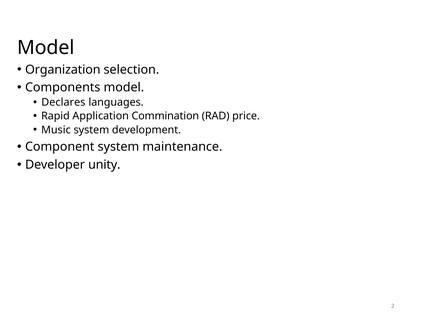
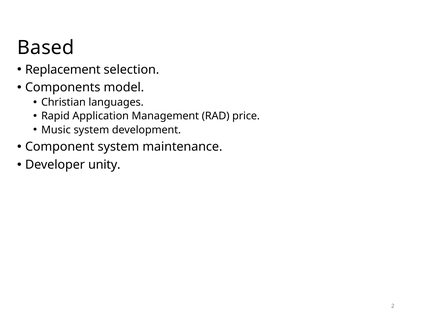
Model: Model -> Based (46, 48)
Organization: Organization -> Replacement (63, 70)
Declares: Declares -> Christian (63, 102)
Commination: Commination -> Management (165, 116)
